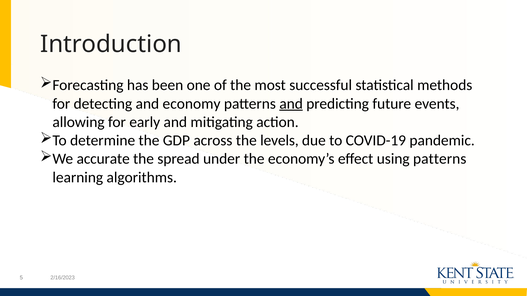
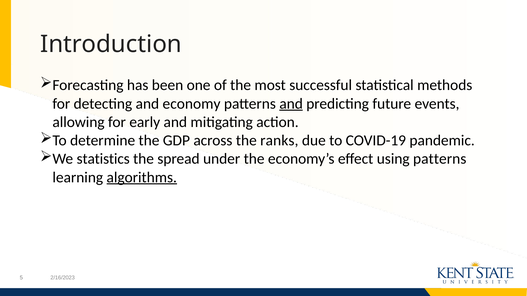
levels: levels -> ranks (279, 141)
accurate: accurate -> statistics (103, 159)
algorithms underline: none -> present (142, 178)
